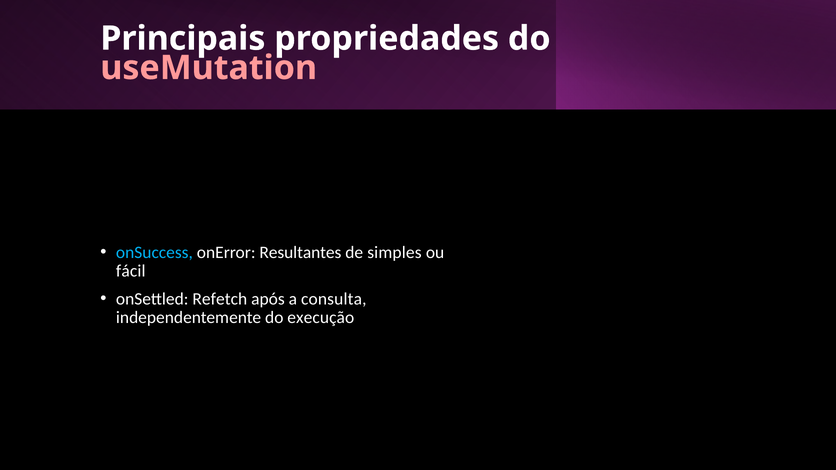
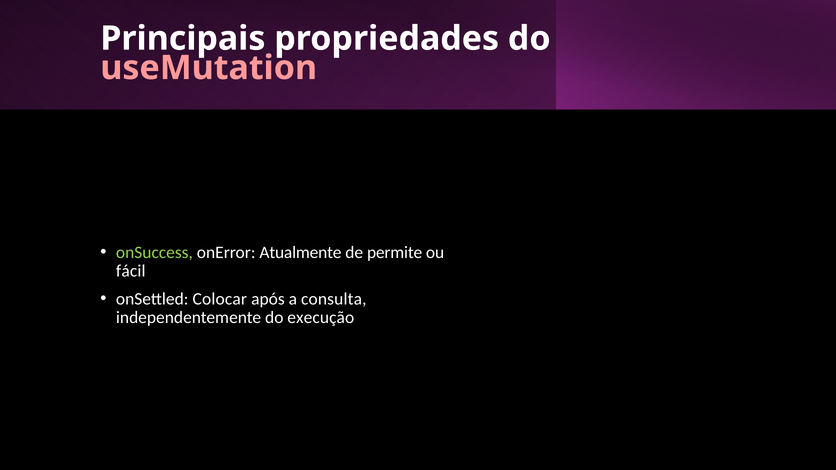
onSuccess colour: light blue -> light green (154, 253)
Resultantes: Resultantes -> Atualmente (300, 253)
simples: simples -> permite (395, 253)
Refetch: Refetch -> Colocar (220, 299)
